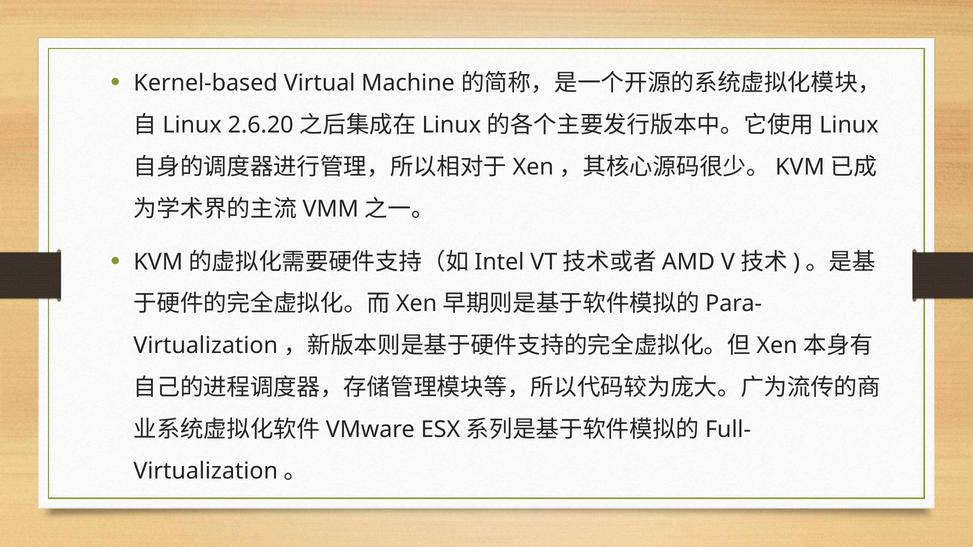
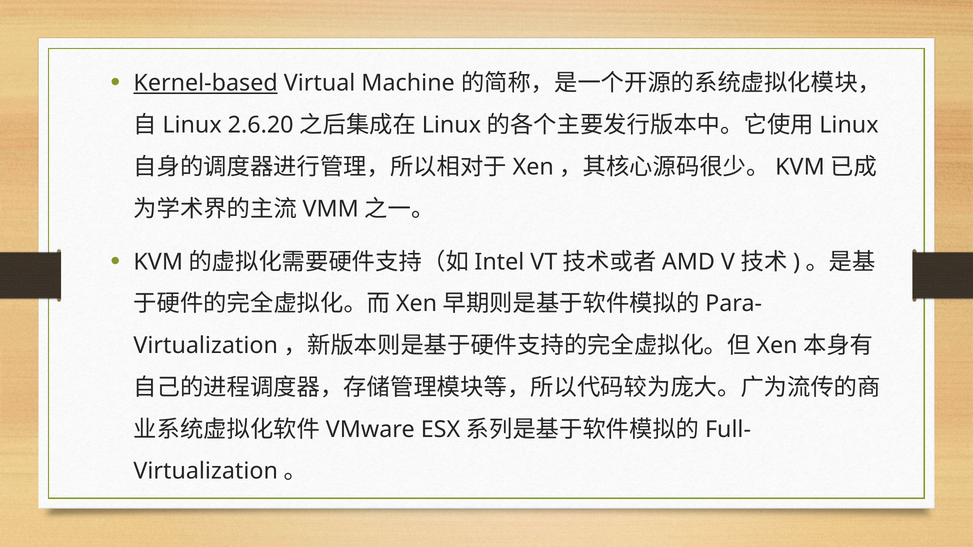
Kernel-based underline: none -> present (206, 83)
